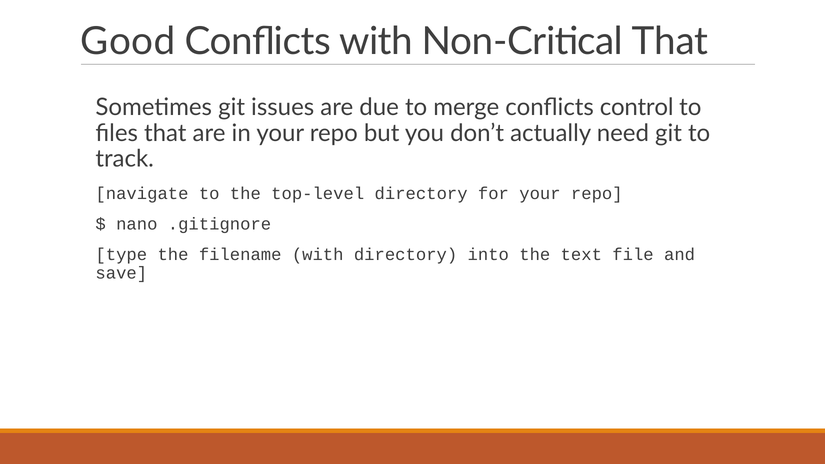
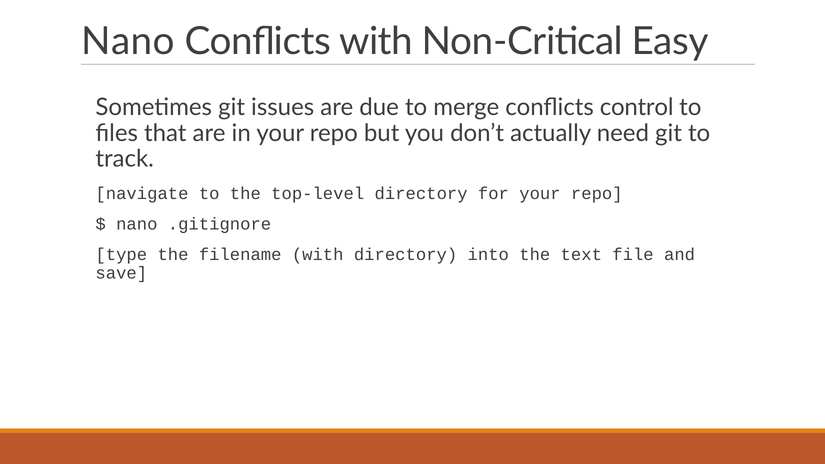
Good: Good -> Nano (128, 41)
Non-Critical That: That -> Easy (670, 41)
